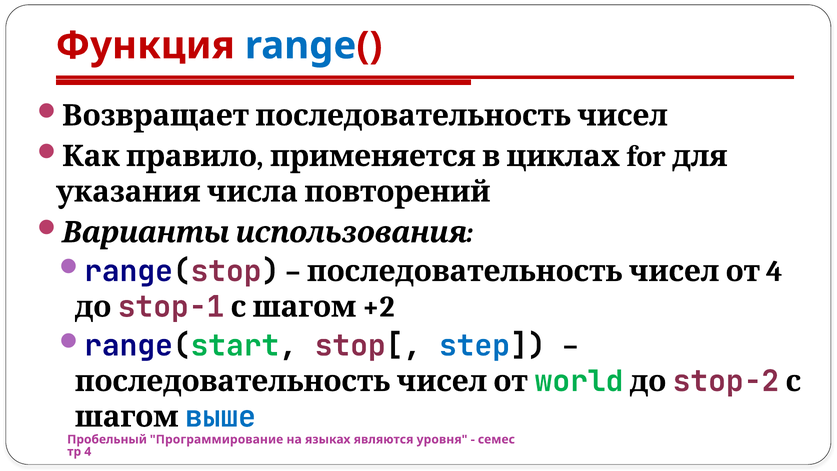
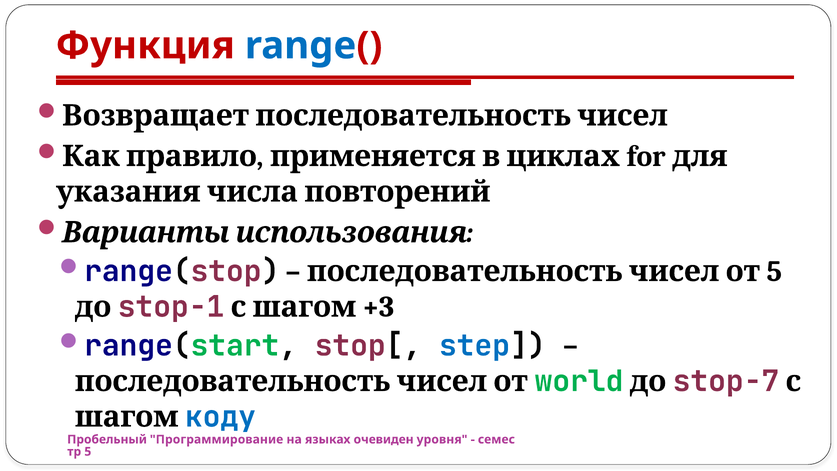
4: 4 -> 5 (774, 271)
+2: +2 -> +3 (378, 307)
stop-2: stop-2 -> stop-7 (726, 381)
выше: выше -> коду (220, 417)
являются: являются -> очевиден (384, 439)
4: 4 -> 5 (88, 451)
